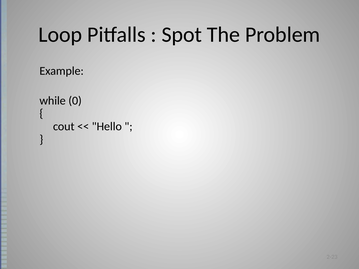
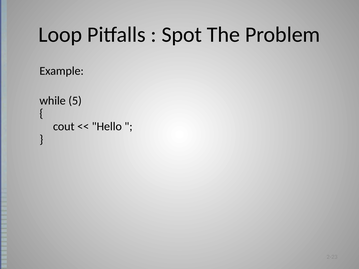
0: 0 -> 5 (75, 101)
